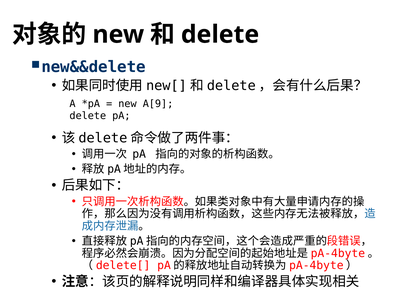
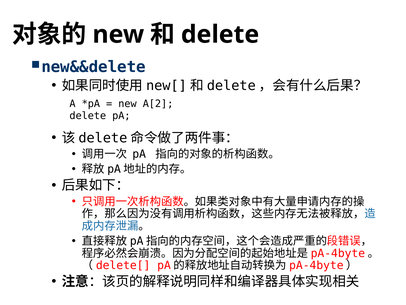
A[9: A[9 -> A[2 (158, 103)
